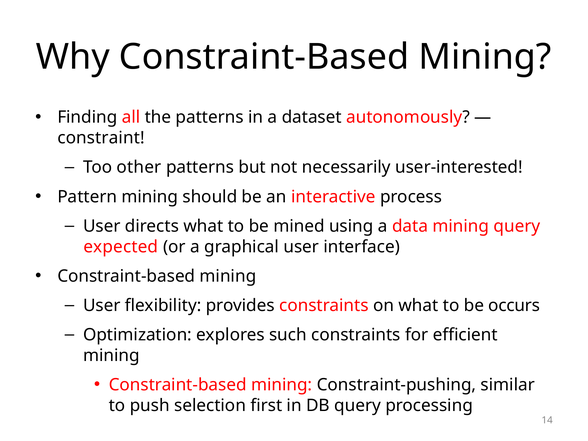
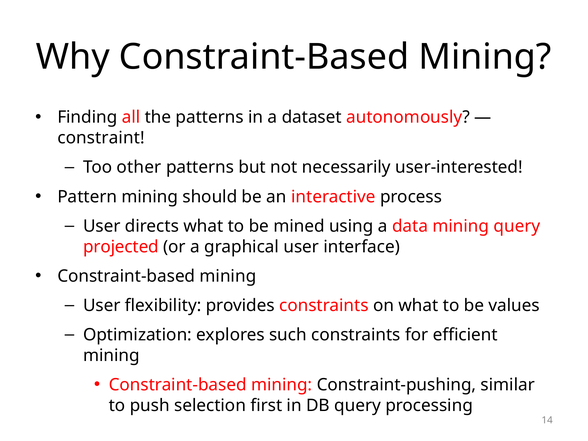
expected: expected -> projected (121, 247)
occurs: occurs -> values (514, 305)
